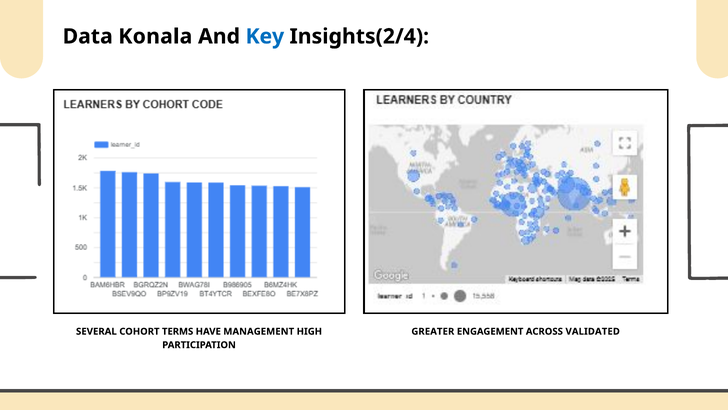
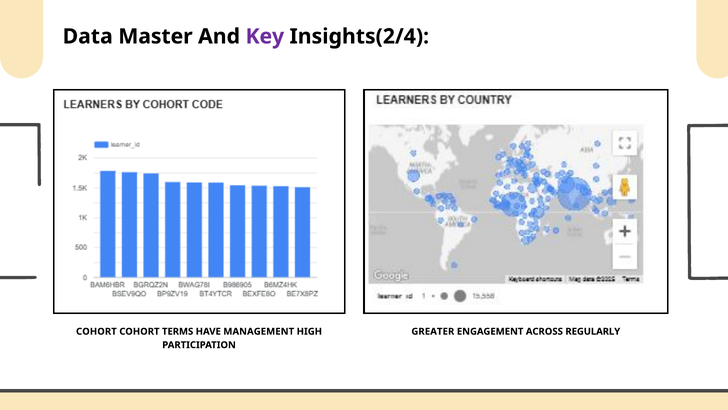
Konala: Konala -> Master (155, 36)
Key colour: blue -> purple (265, 36)
SEVERAL: SEVERAL -> COHORT (96, 331)
VALIDATED: VALIDATED -> REGULARLY (593, 331)
